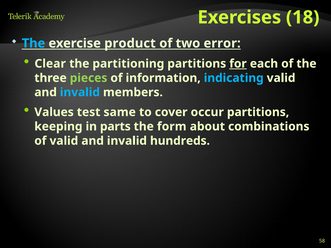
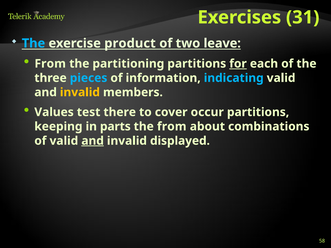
18: 18 -> 31 (303, 17)
error: error -> leave (222, 43)
Clear: Clear -> From (50, 64)
pieces colour: light green -> light blue (89, 78)
invalid colour: light blue -> yellow (80, 92)
same: same -> there (120, 112)
the form: form -> from (172, 127)
and underline: none -> present (93, 141)
hundreds: hundreds -> displayed (180, 141)
